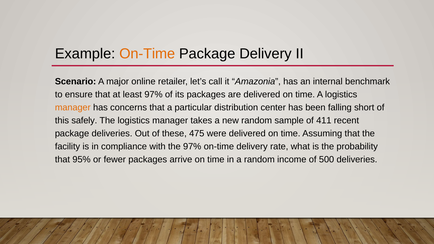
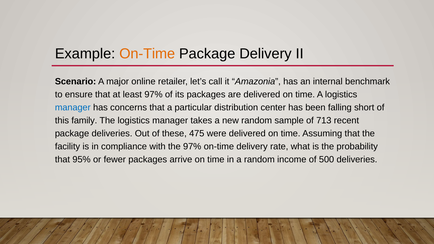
manager colour: orange -> blue (73, 108)
safely: safely -> family (84, 121)
411: 411 -> 713 (324, 121)
